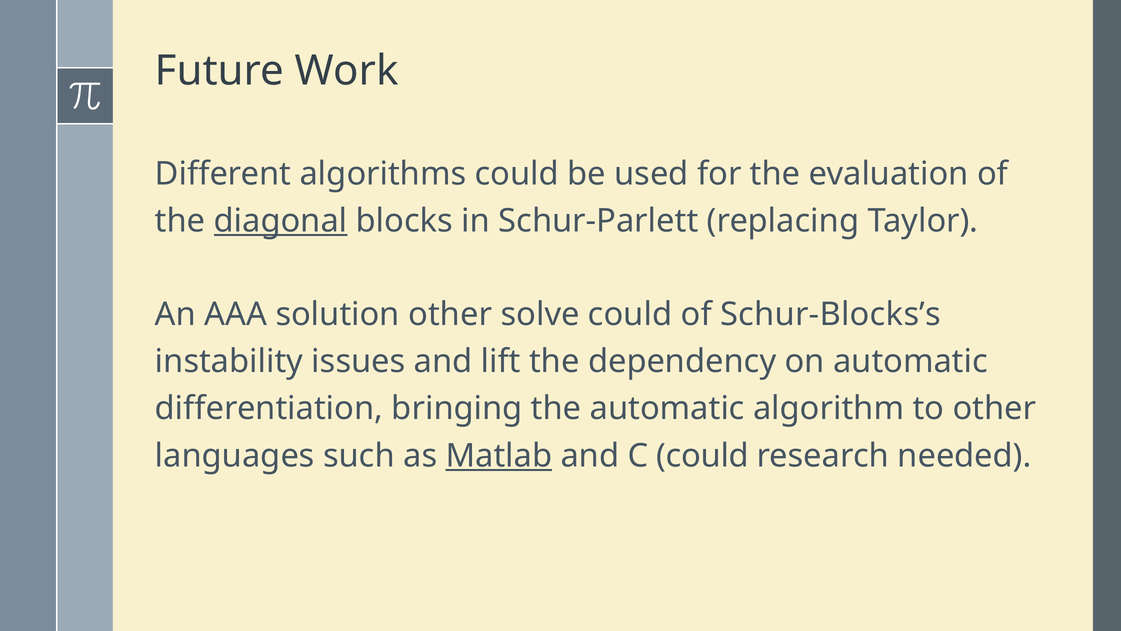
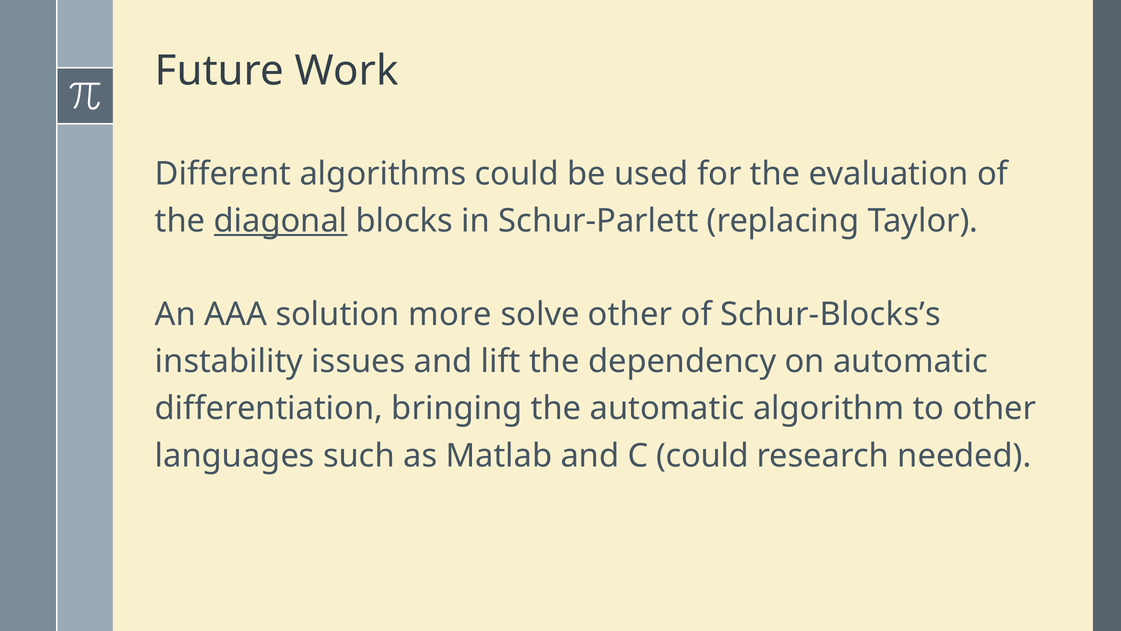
solution other: other -> more (450, 314)
solve could: could -> other (630, 314)
Matlab underline: present -> none (499, 456)
